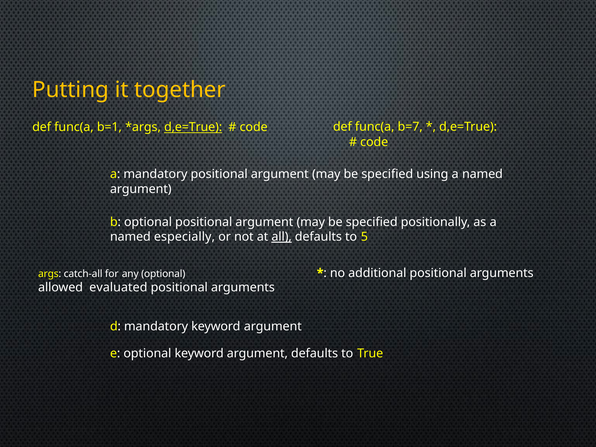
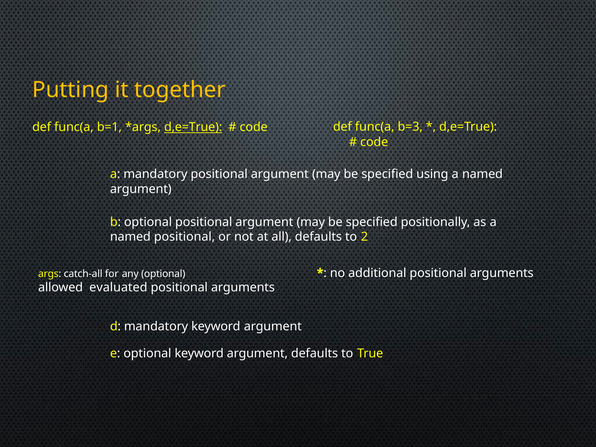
b=7: b=7 -> b=3 (410, 127)
named especially: especially -> positional (184, 237)
all underline: present -> none (282, 237)
5: 5 -> 2 (364, 237)
